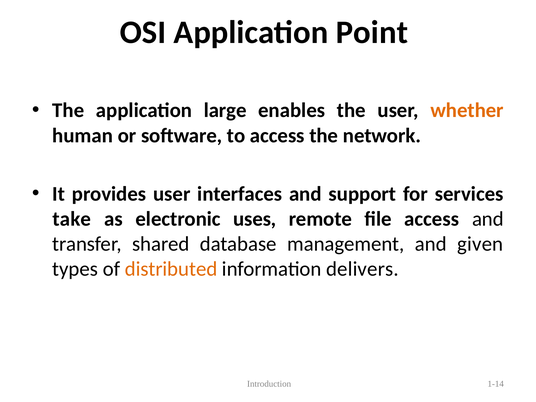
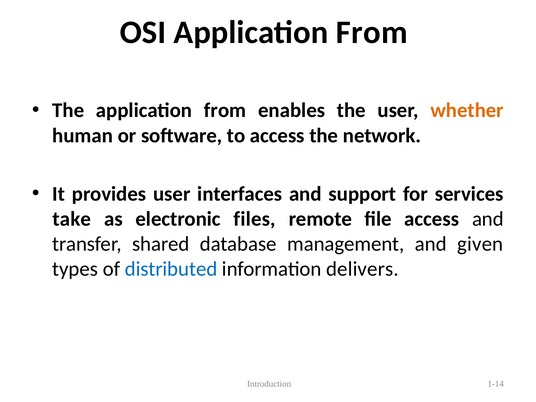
OSI Application Point: Point -> From (372, 32)
The application large: large -> from (225, 110)
uses: uses -> files (255, 219)
distributed colour: orange -> blue (171, 269)
